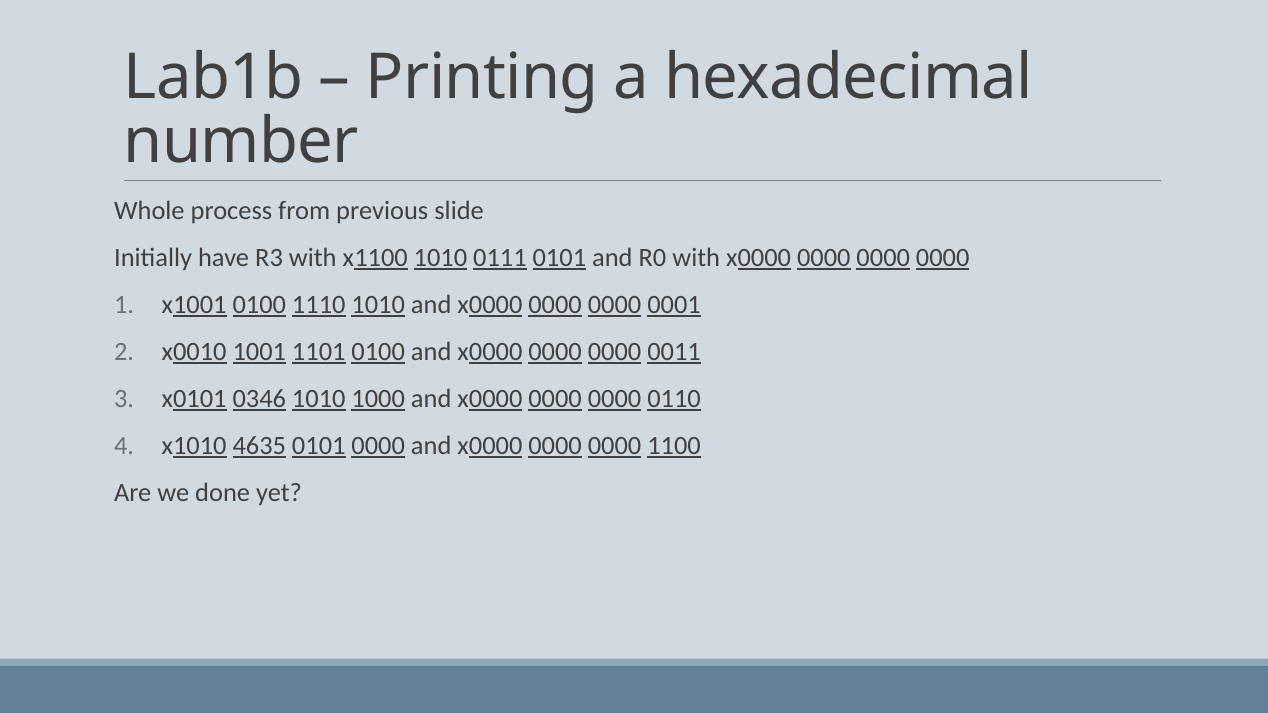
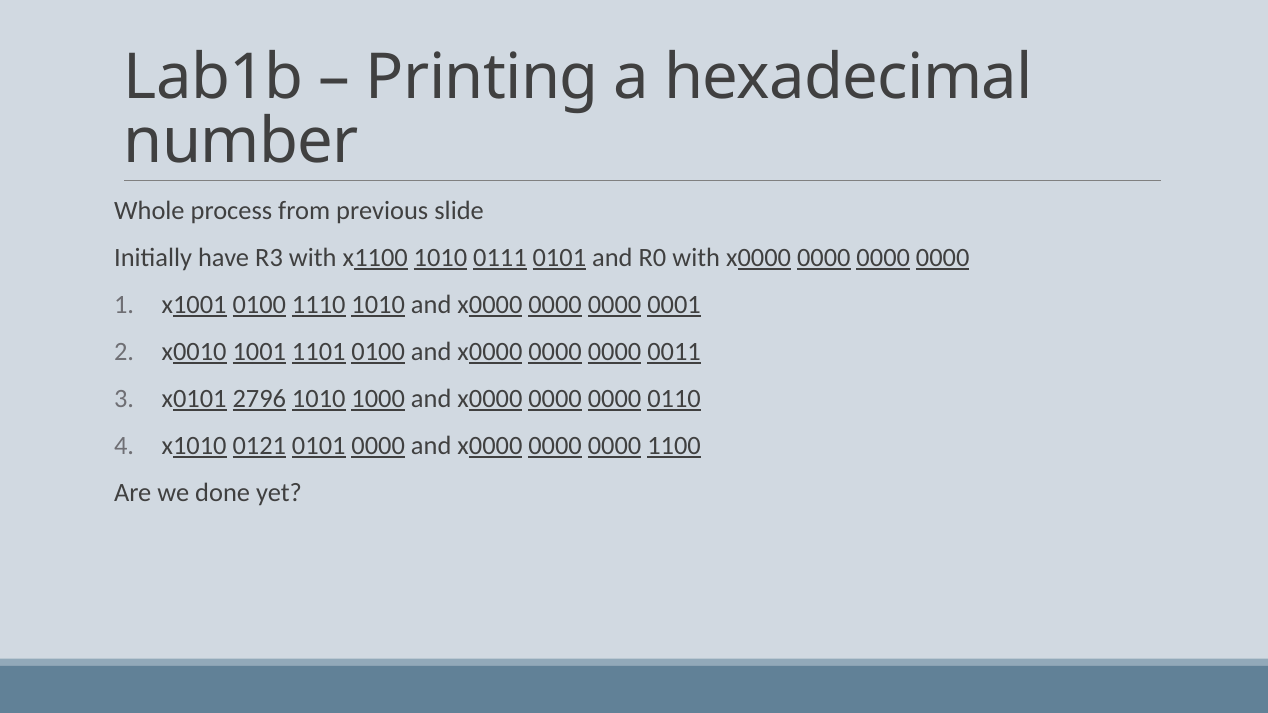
0346: 0346 -> 2796 (259, 399)
4635: 4635 -> 0121 (259, 446)
